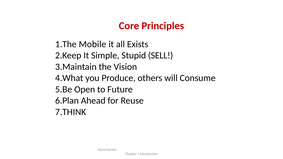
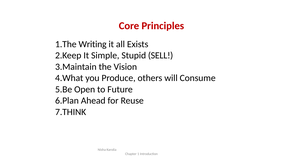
Mobile: Mobile -> Writing (93, 44)
